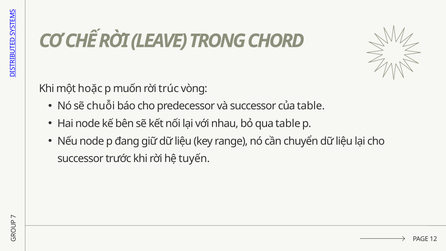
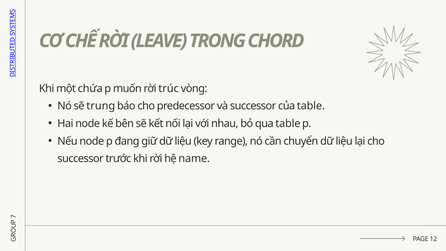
hoặc: hoặc -> chứa (90, 88)
chuỗi: chuỗi -> trung (101, 106)
tuyến: tuyến -> name (194, 159)
